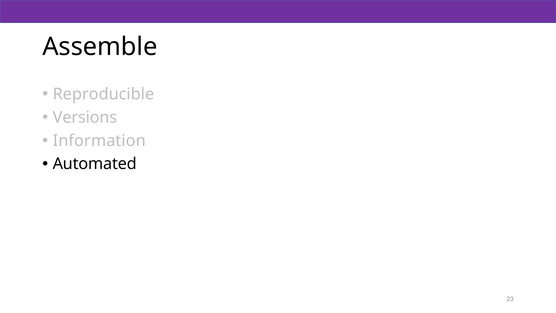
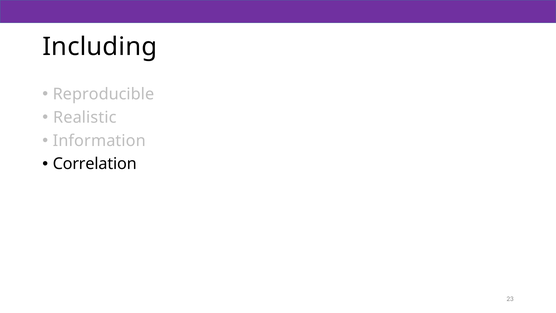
Assemble: Assemble -> Including (100, 47)
Versions: Versions -> Realistic (85, 117)
Automated: Automated -> Correlation (95, 164)
